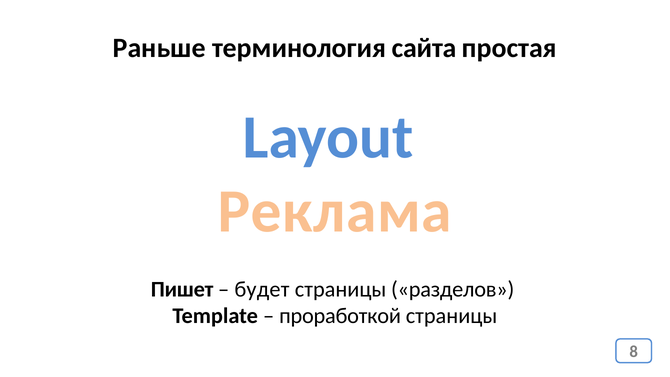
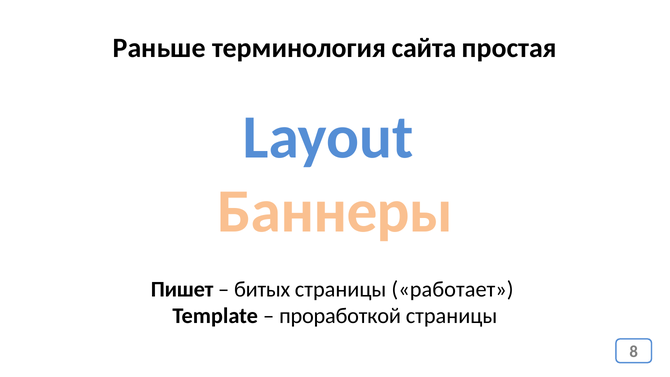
Реклама: Реклама -> Баннеры (335, 211)
будет: будет -> битых (262, 289)
разделов: разделов -> работает (453, 289)
